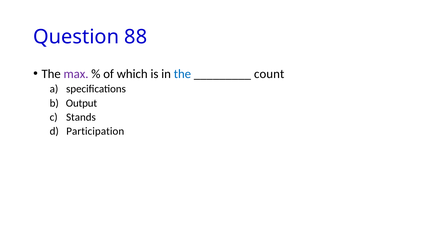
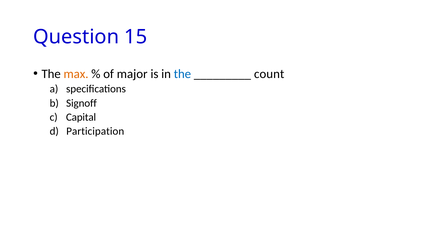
88: 88 -> 15 (136, 37)
max colour: purple -> orange (76, 74)
which: which -> major (132, 74)
Output: Output -> Signoff (81, 103)
Stands: Stands -> Capital (81, 117)
